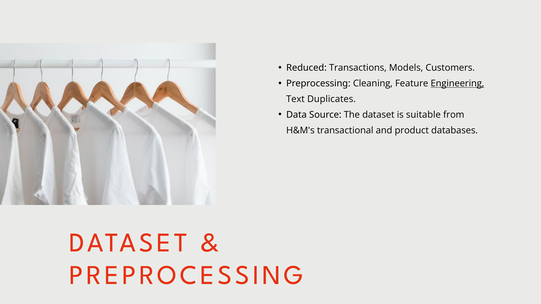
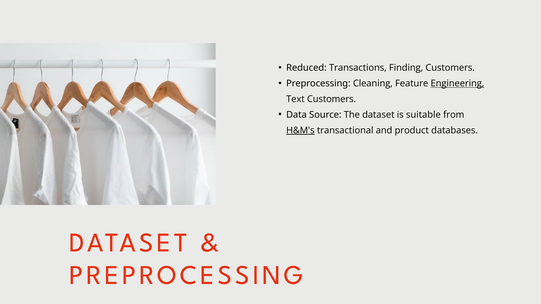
Models: Models -> Finding (406, 68)
Text Duplicates: Duplicates -> Customers (332, 99)
H&M's underline: none -> present (300, 130)
